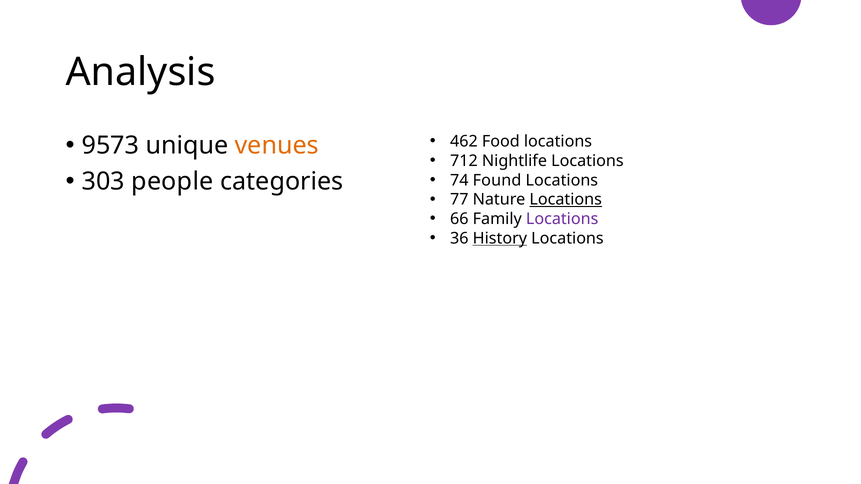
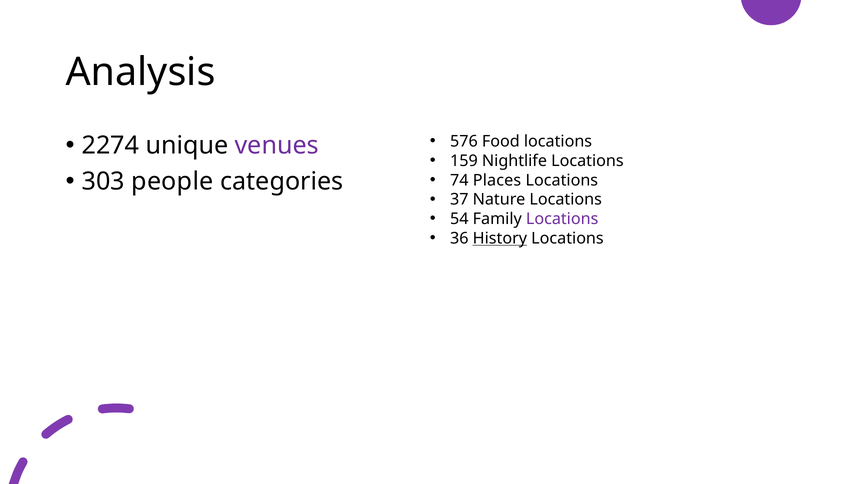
9573: 9573 -> 2274 (110, 146)
venues colour: orange -> purple (277, 146)
462: 462 -> 576 (464, 142)
712: 712 -> 159 (464, 161)
Found: Found -> Places (497, 180)
77: 77 -> 37 (459, 200)
Locations underline: present -> none (566, 200)
66: 66 -> 54 (459, 219)
